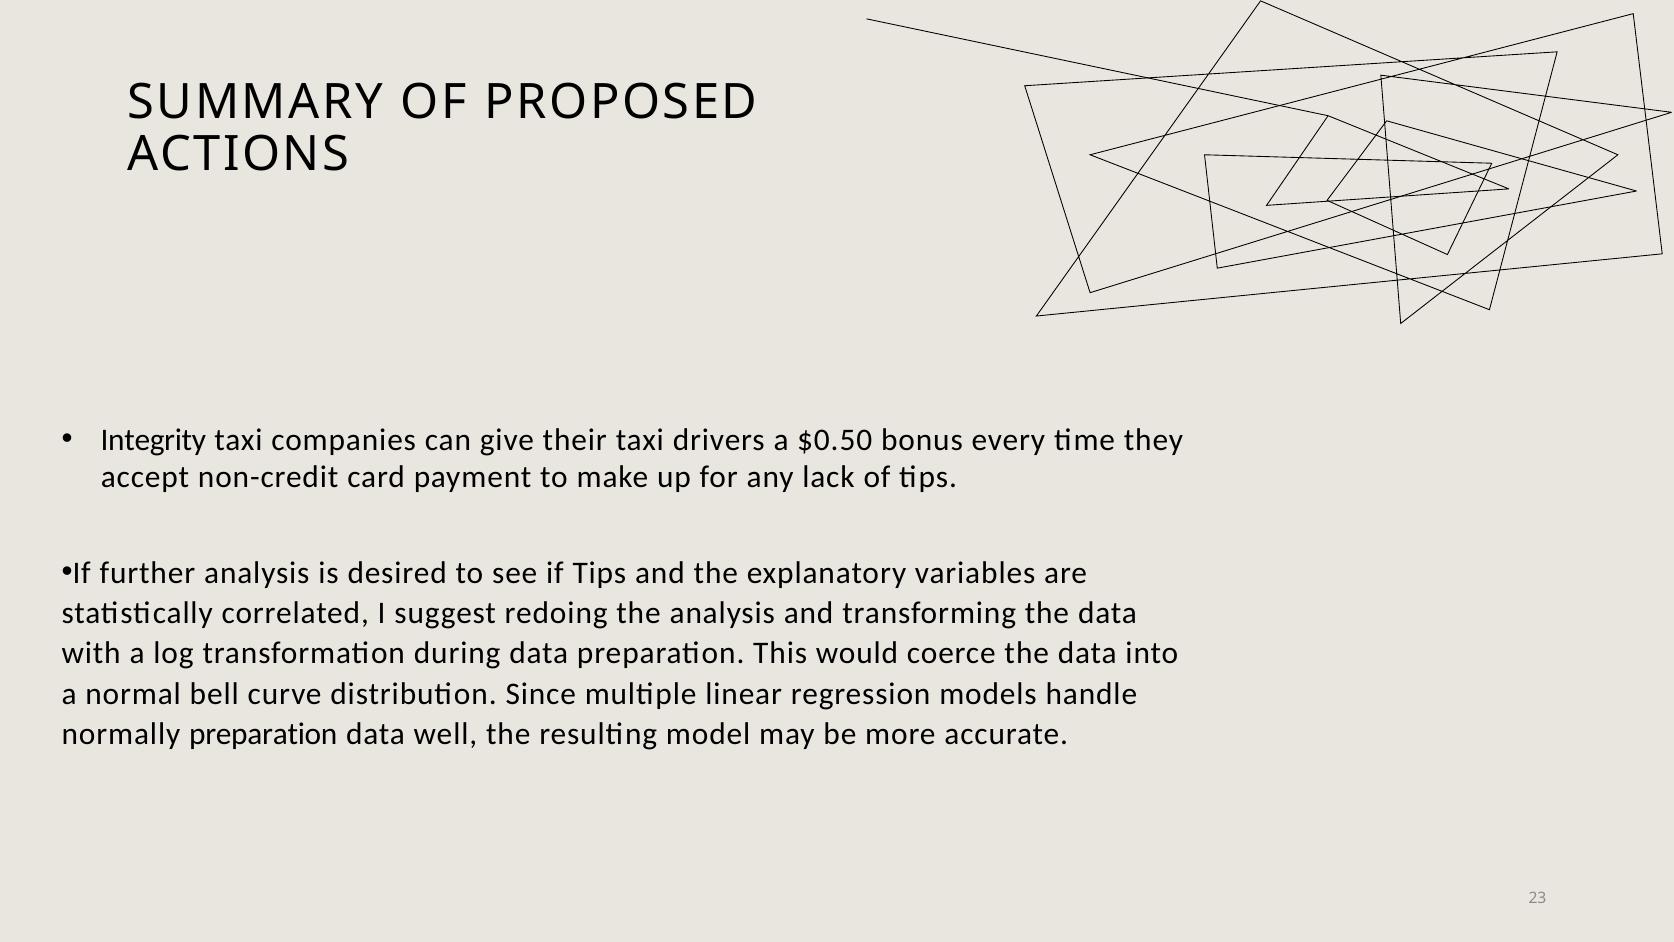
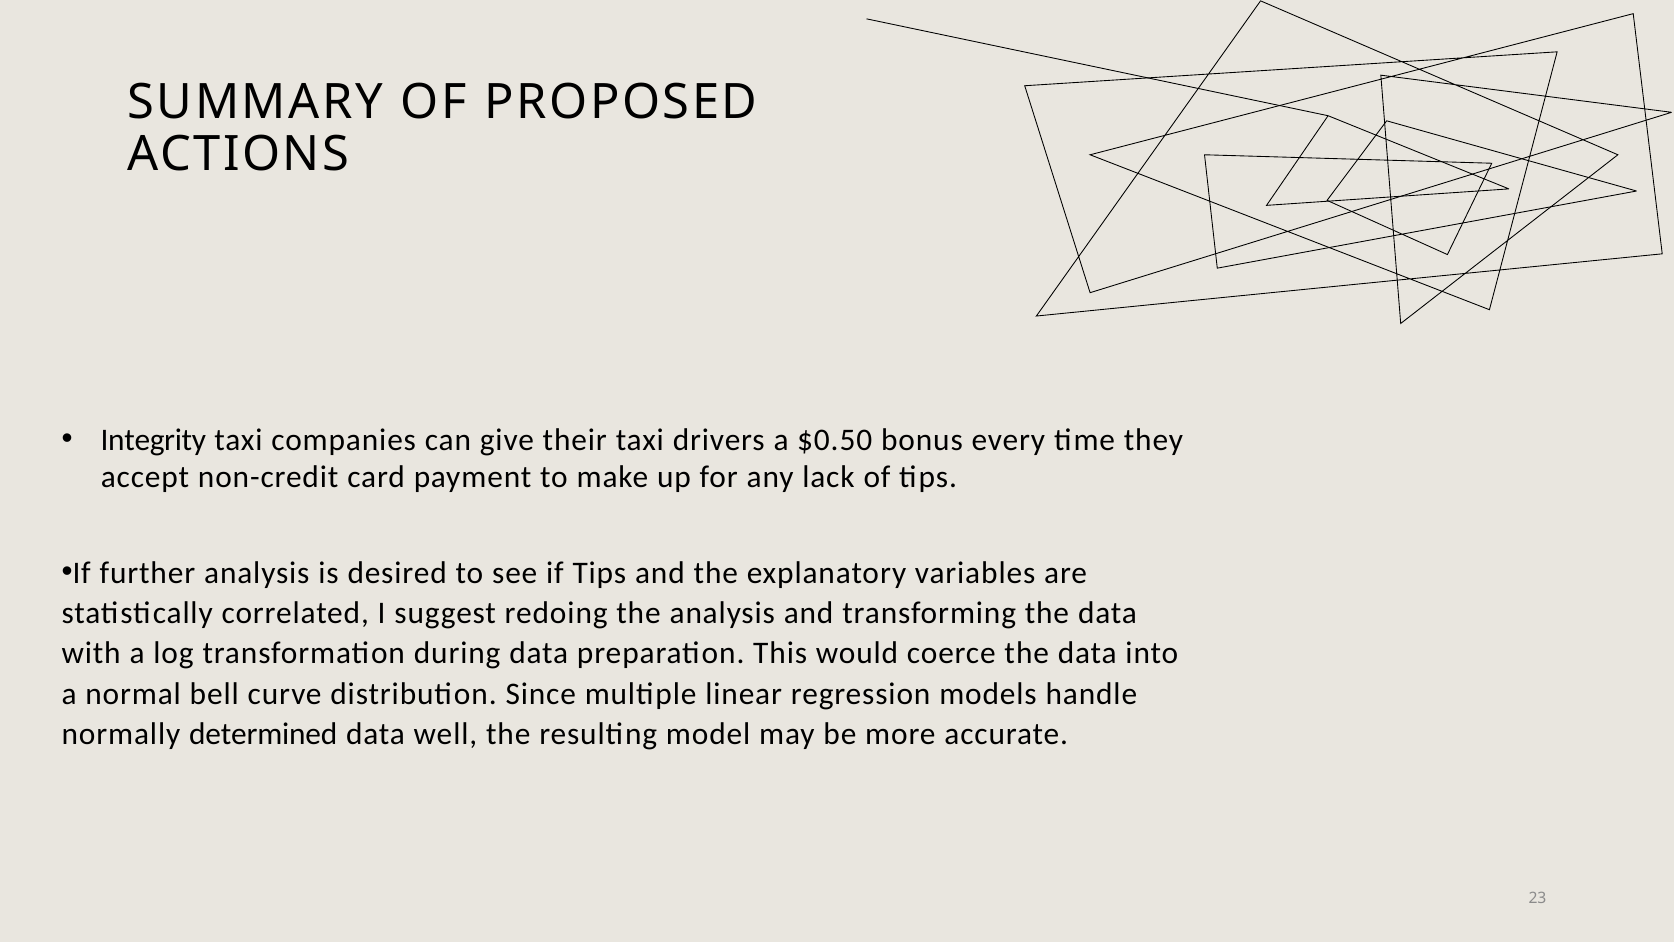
normally preparation: preparation -> determined (263, 734)
